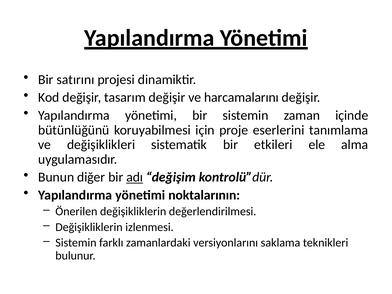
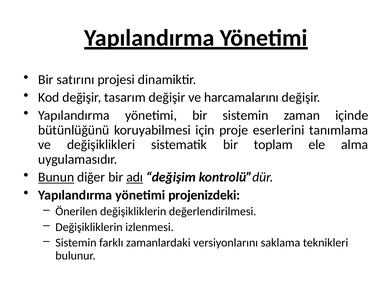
etkileri: etkileri -> toplam (273, 145)
Bunun underline: none -> present (56, 177)
noktalarının: noktalarının -> projenizdeki (204, 195)
